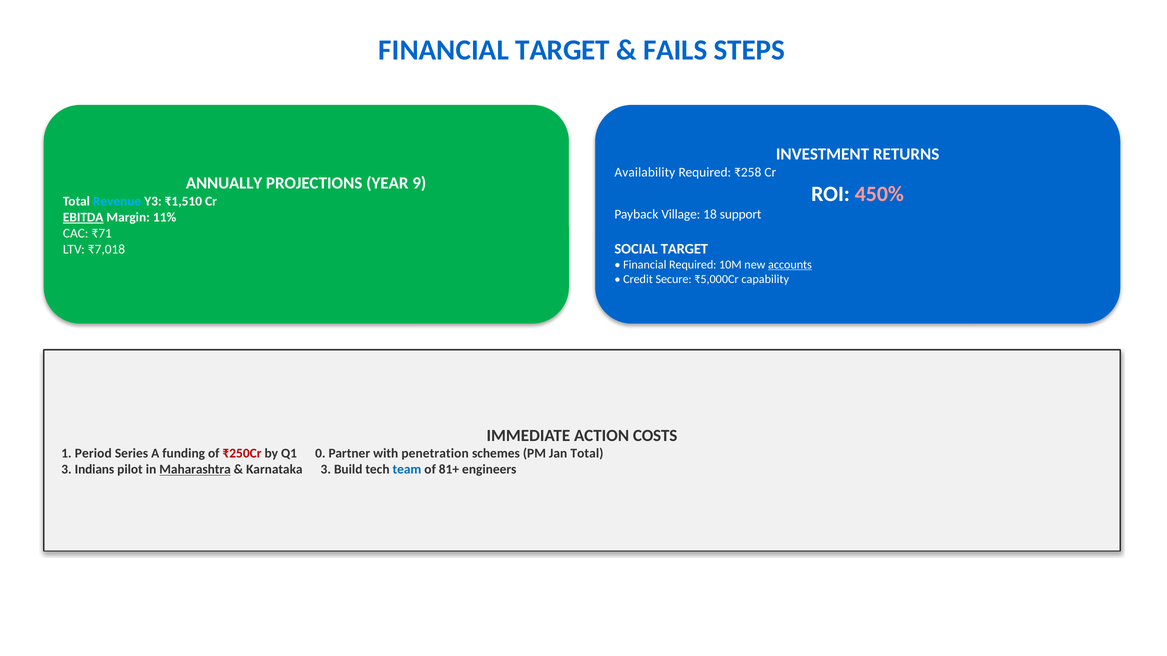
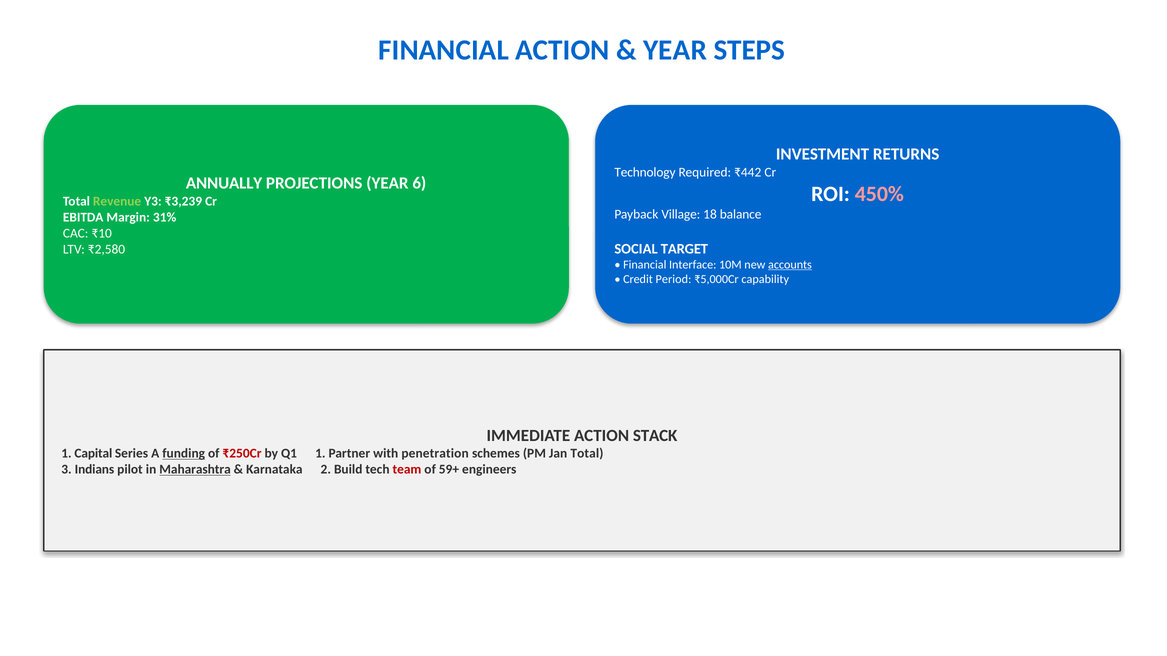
FINANCIAL TARGET: TARGET -> ACTION (562, 50)
FAILS: FAILS -> YEAR (675, 50)
Availability: Availability -> Technology (645, 172)
₹258: ₹258 -> ₹442 (748, 172)
9: 9 -> 6 (419, 183)
Revenue colour: light blue -> light green (117, 201)
₹1,510: ₹1,510 -> ₹3,239 (183, 201)
support: support -> balance (741, 215)
EBITDA underline: present -> none (83, 218)
11%: 11% -> 31% (165, 218)
₹71: ₹71 -> ₹10 (102, 234)
₹7,018: ₹7,018 -> ₹2,580 (106, 250)
Financial Required: Required -> Interface (693, 265)
Secure: Secure -> Period (673, 279)
COSTS: COSTS -> STACK (655, 436)
Period: Period -> Capital (93, 454)
funding underline: none -> present (184, 454)
Q1 0: 0 -> 1 (320, 454)
Karnataka 3: 3 -> 2 (326, 470)
team colour: blue -> red (407, 470)
81+: 81+ -> 59+ (449, 470)
